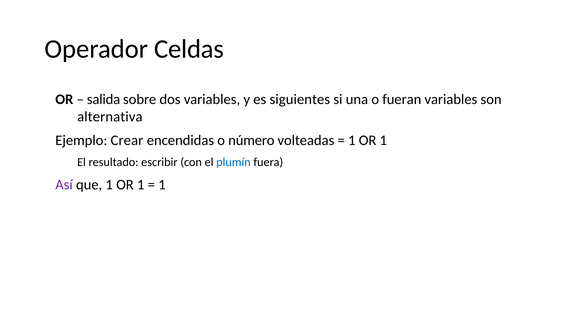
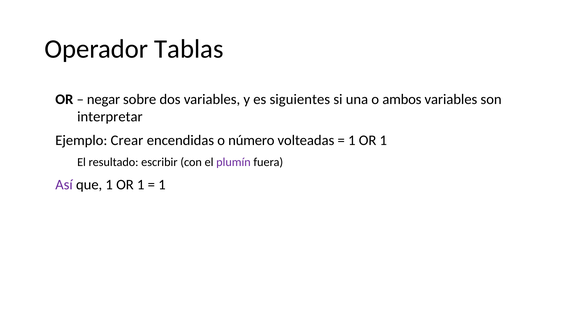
Celdas: Celdas -> Tablas (189, 49)
salida: salida -> negar (104, 99)
fueran: fueran -> ambos (402, 99)
alternativa: alternativa -> interpretar (110, 117)
plumín colour: blue -> purple (233, 162)
